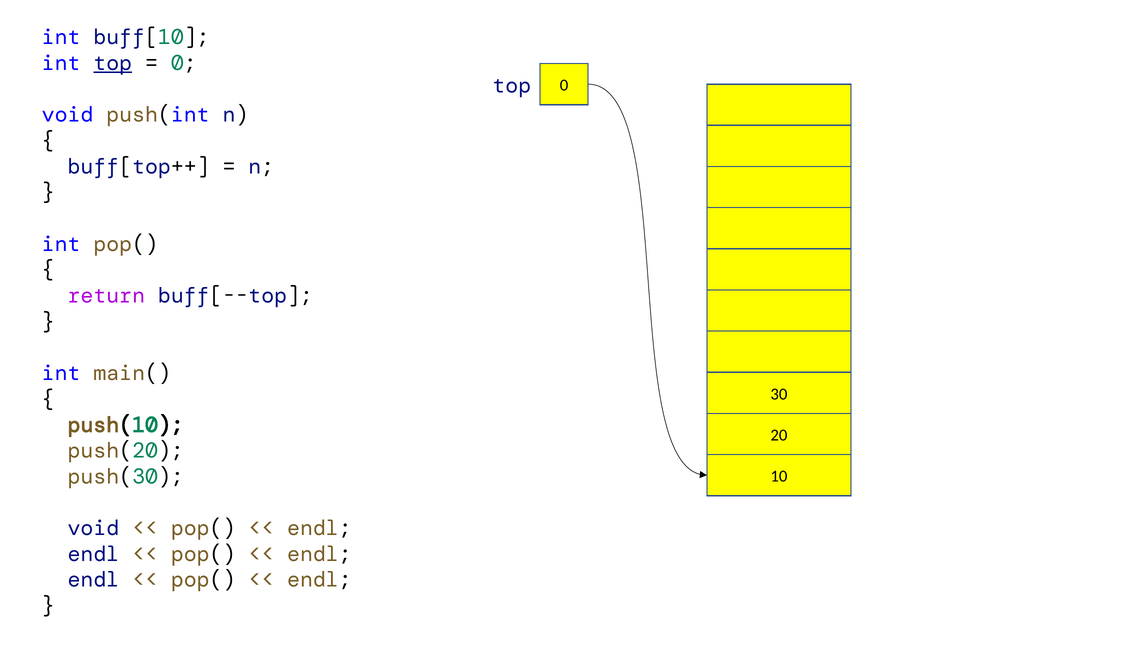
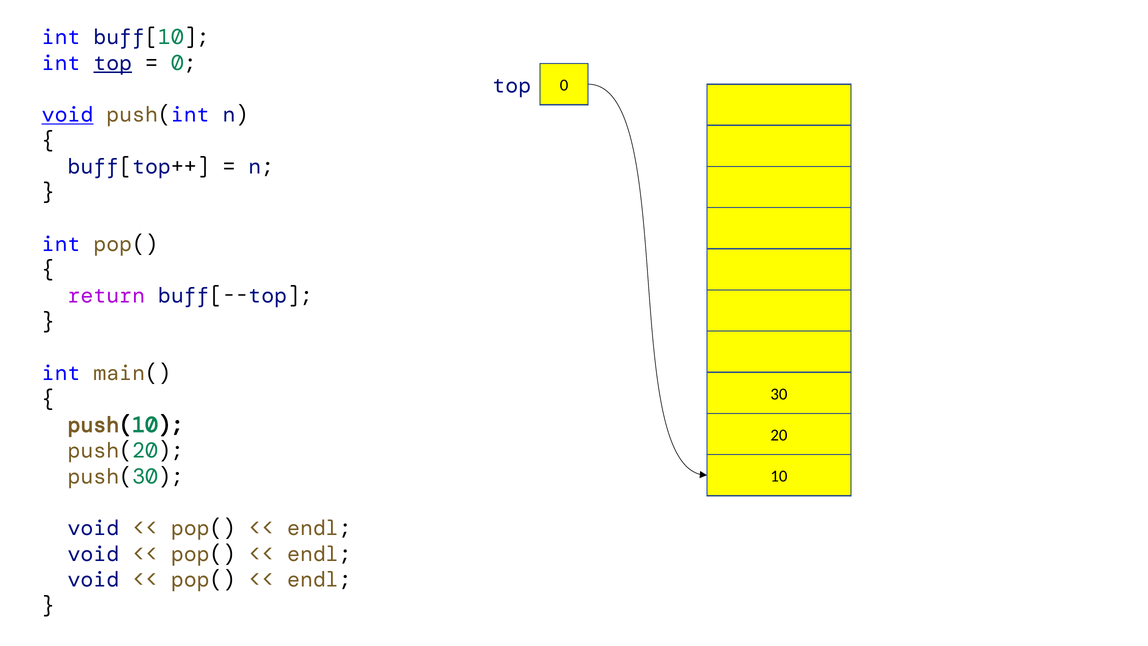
void underline: none -> present (68, 115)
endl: endl -> void (93, 554)
endl: endl -> void (93, 580)
